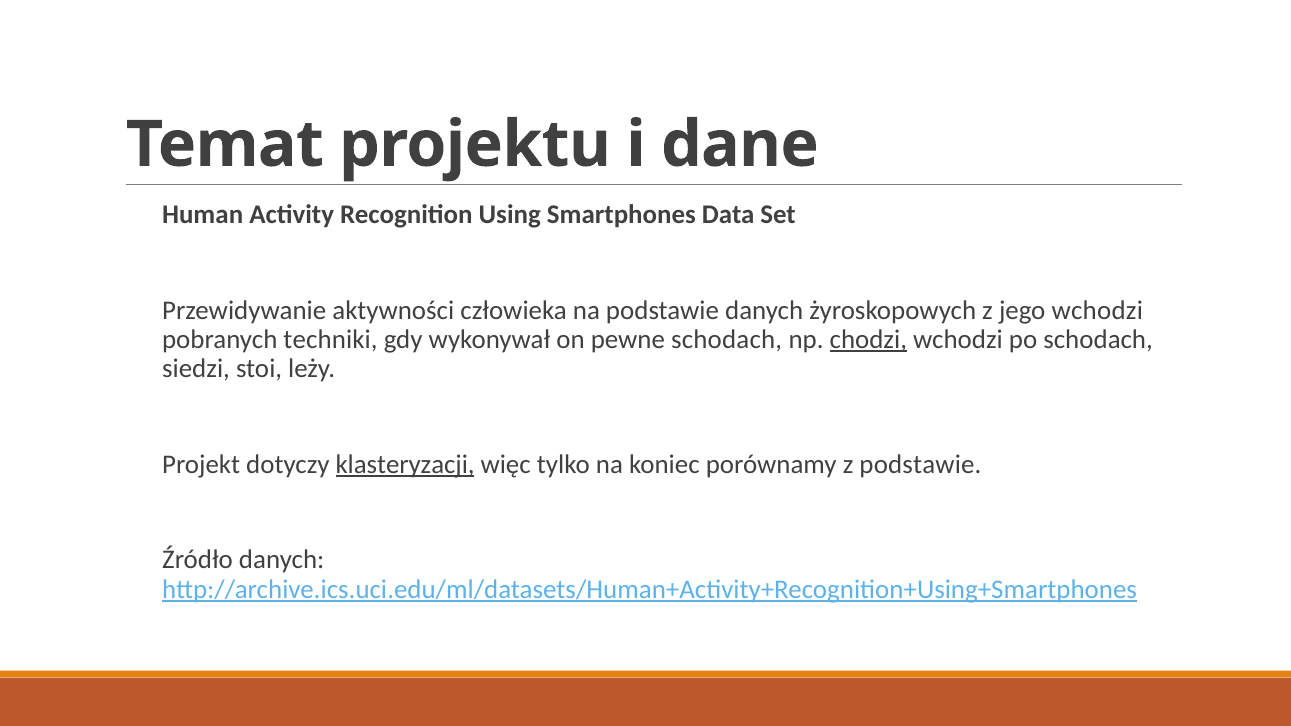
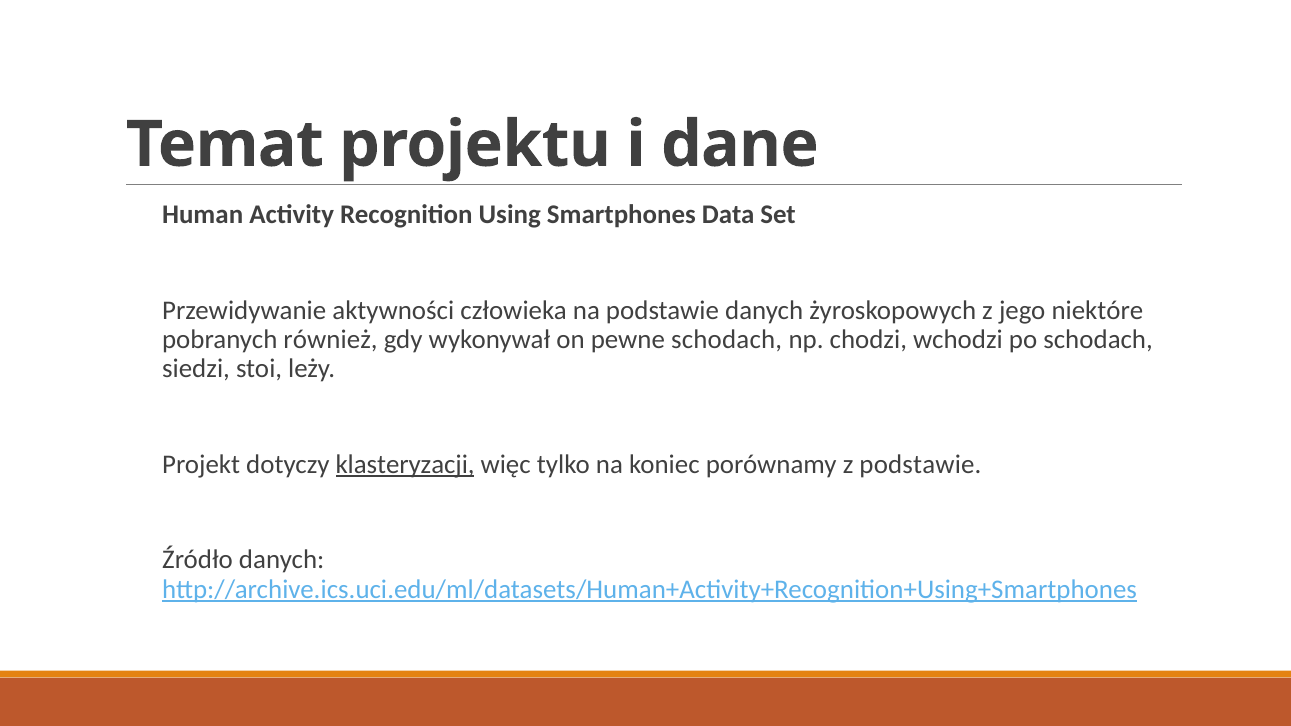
jego wchodzi: wchodzi -> niektóre (1097, 310)
techniki: techniki -> również (331, 339)
chodzi underline: present -> none (868, 339)
